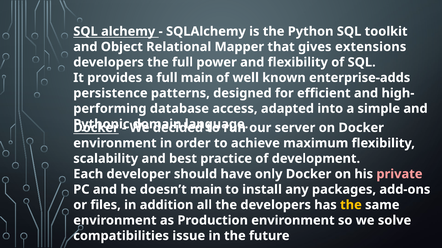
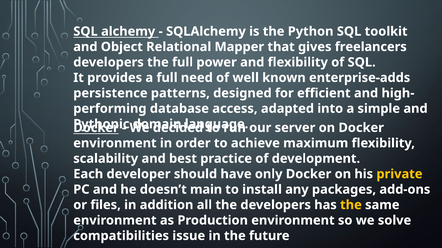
extensions: extensions -> freelancers (371, 47)
full main: main -> need (197, 78)
private colour: pink -> yellow (399, 174)
